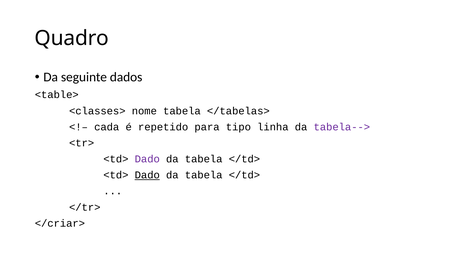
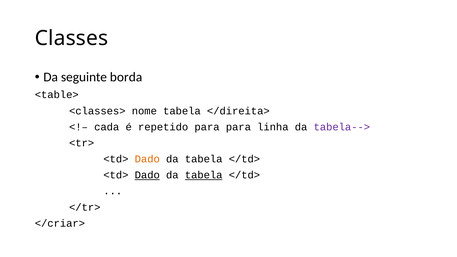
Quadro: Quadro -> Classes (72, 38)
dados: dados -> borda (126, 77)
</tabelas>: </tabelas> -> </direita> (238, 111)
para tipo: tipo -> para (238, 127)
Dado colour: purple -> orange (147, 159)
tabela underline: none -> present (204, 175)
